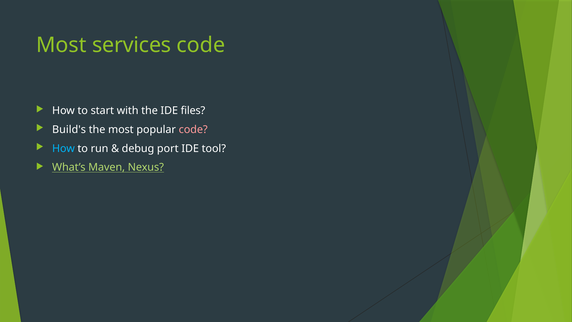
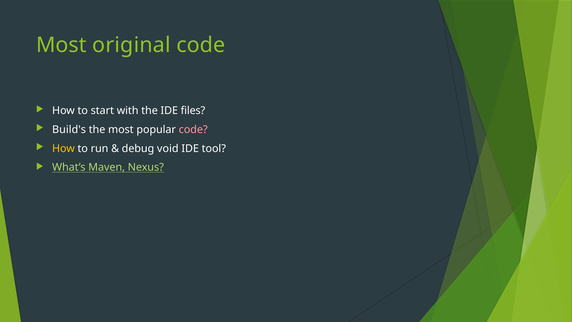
services: services -> original (131, 45)
How colour: light blue -> yellow (63, 148)
port: port -> void (168, 148)
